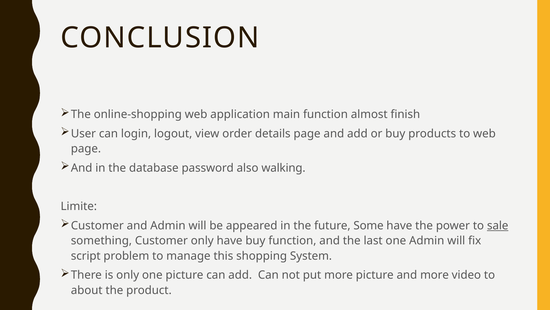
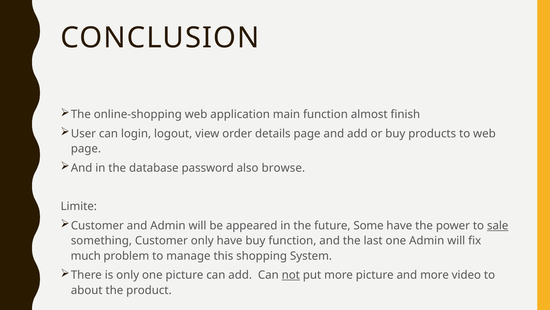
walking: walking -> browse (283, 168)
script: script -> much (86, 255)
not underline: none -> present (291, 275)
